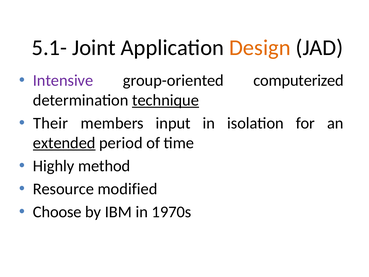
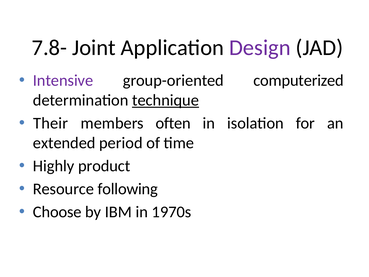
5.1-: 5.1- -> 7.8- (49, 48)
Design colour: orange -> purple (260, 48)
input: input -> often (173, 123)
extended underline: present -> none (64, 143)
method: method -> product (104, 166)
modified: modified -> following (128, 189)
